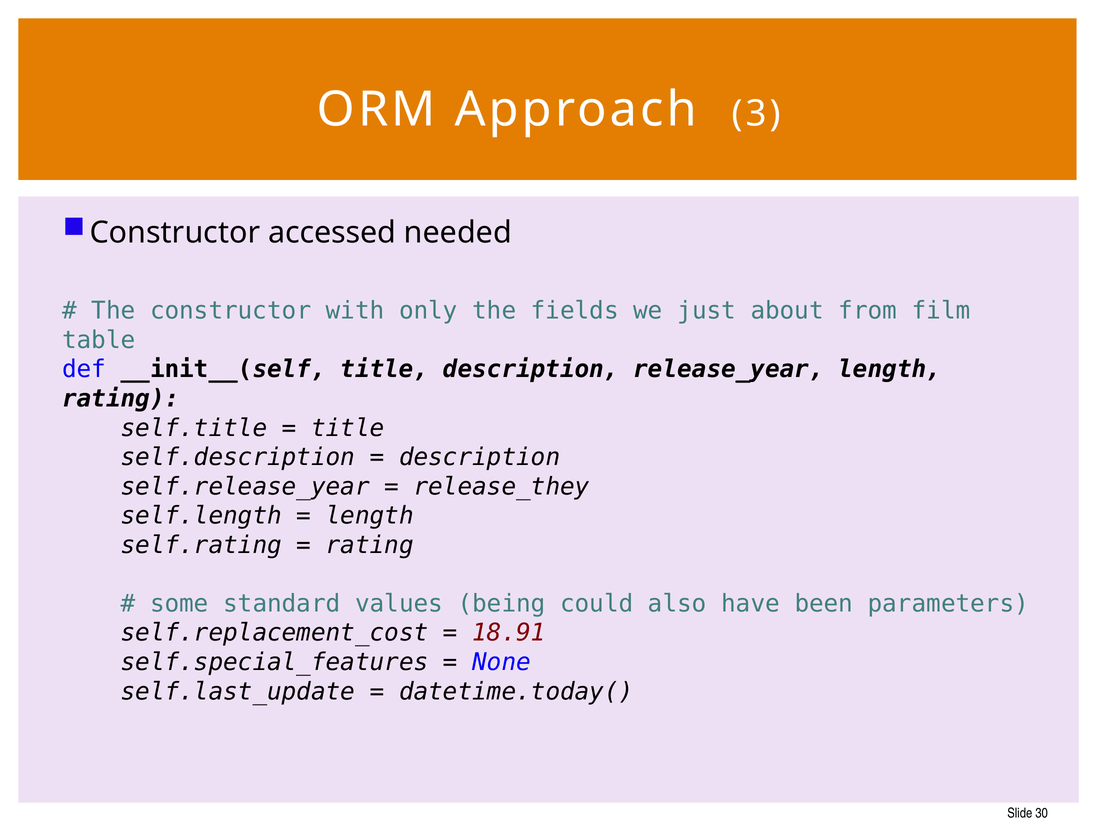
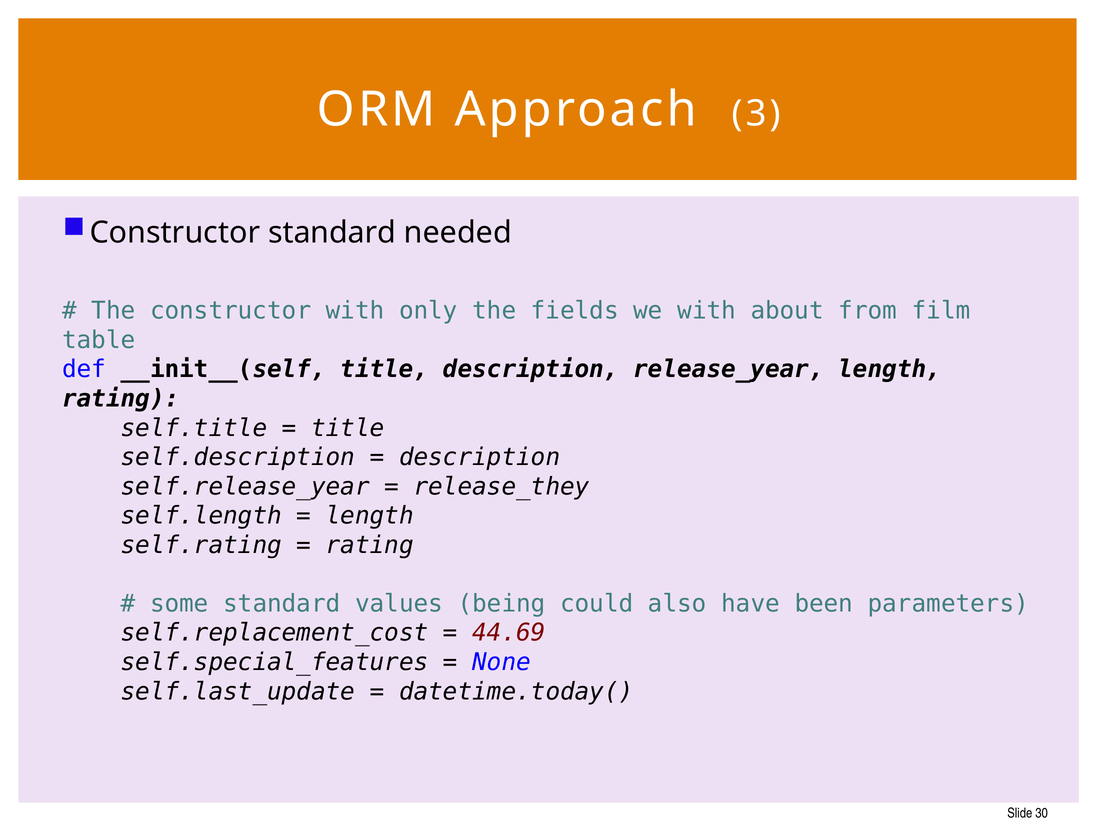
Constructor accessed: accessed -> standard (332, 232)
we just: just -> with (707, 311)
18.91: 18.91 -> 44.69 (509, 633)
